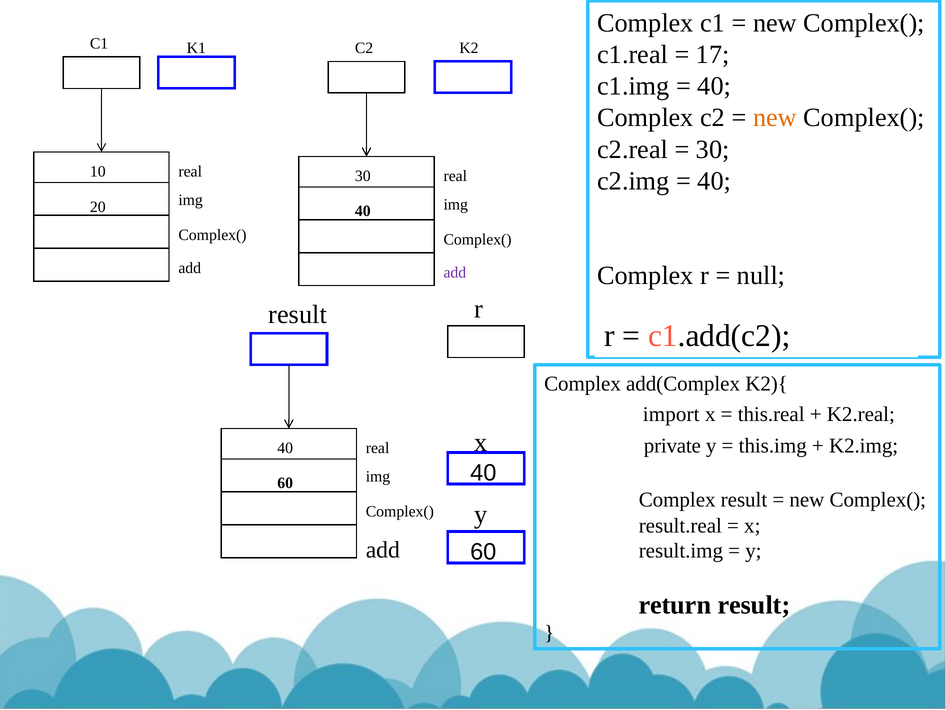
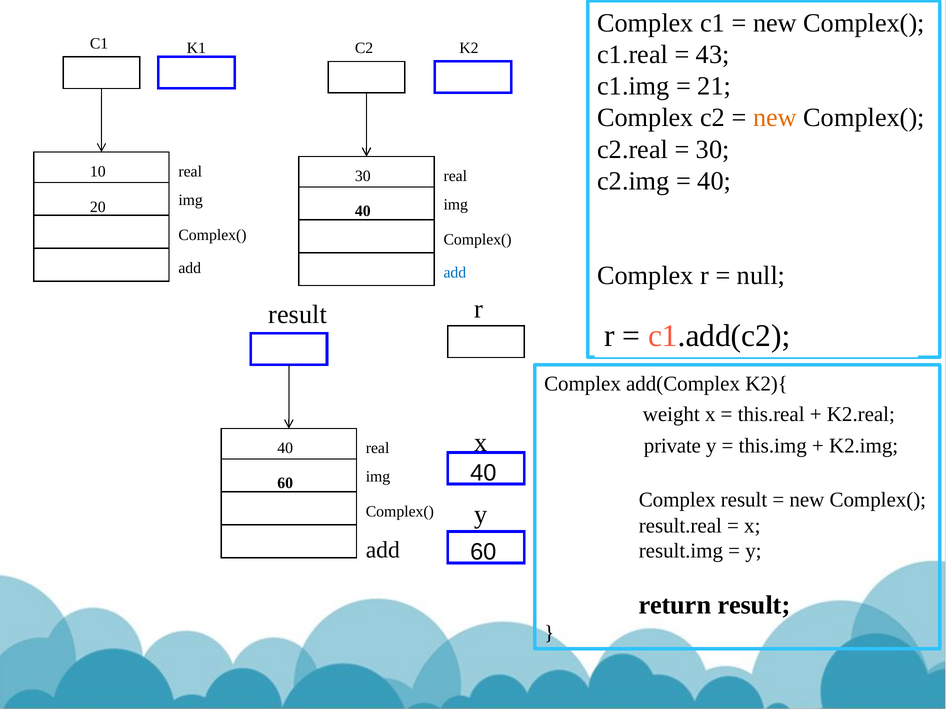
17: 17 -> 43 (713, 55)
40: 40 -> 21 (714, 86)
add colour: purple -> blue (455, 272)
import: import -> weight (671, 414)
